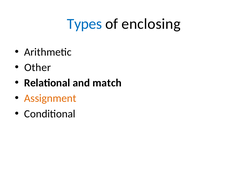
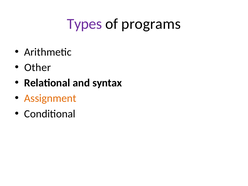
Types colour: blue -> purple (85, 24)
enclosing: enclosing -> programs (151, 24)
match: match -> syntax (107, 83)
